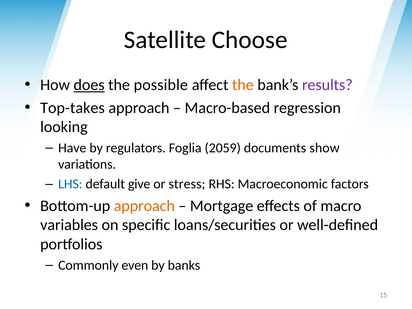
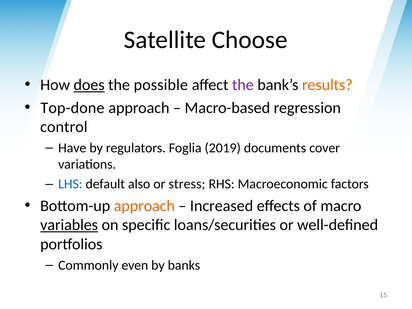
the colour: orange -> purple (243, 85)
results colour: purple -> orange (327, 85)
Top-takes: Top-takes -> Top-done (72, 108)
looking: looking -> control (64, 127)
2059: 2059 -> 2019 (223, 148)
show: show -> cover (325, 148)
give: give -> also (139, 184)
Mortgage: Mortgage -> Increased (222, 206)
variables underline: none -> present (69, 225)
